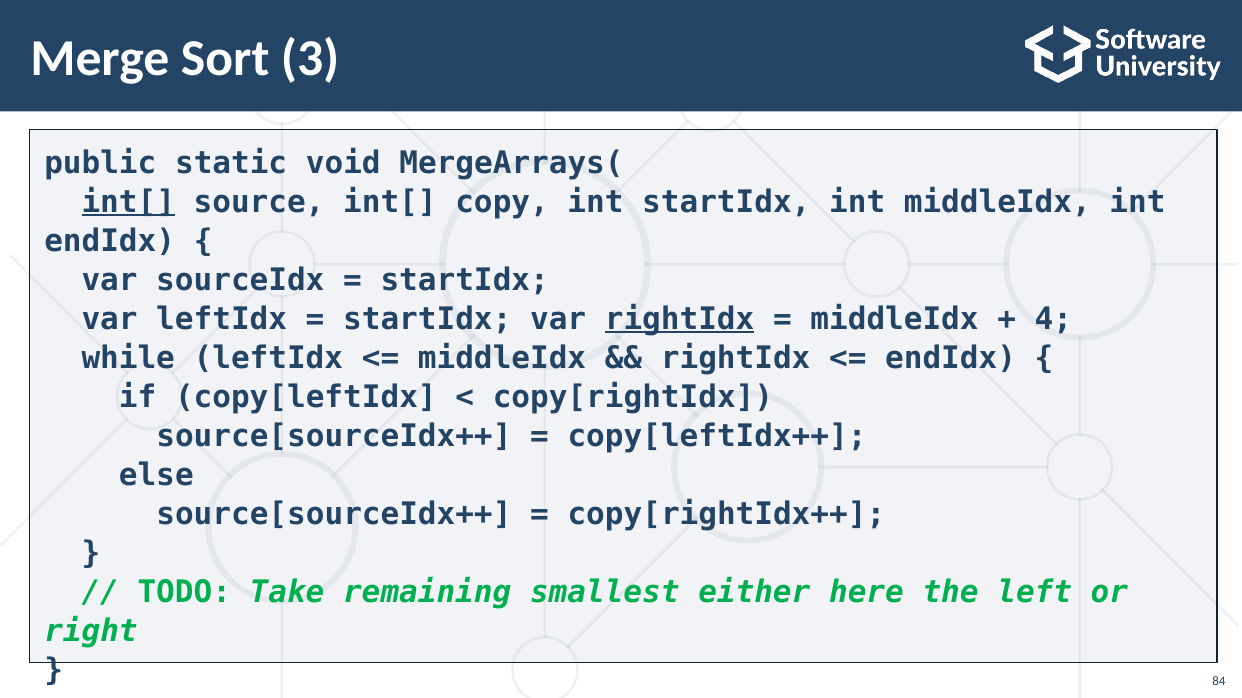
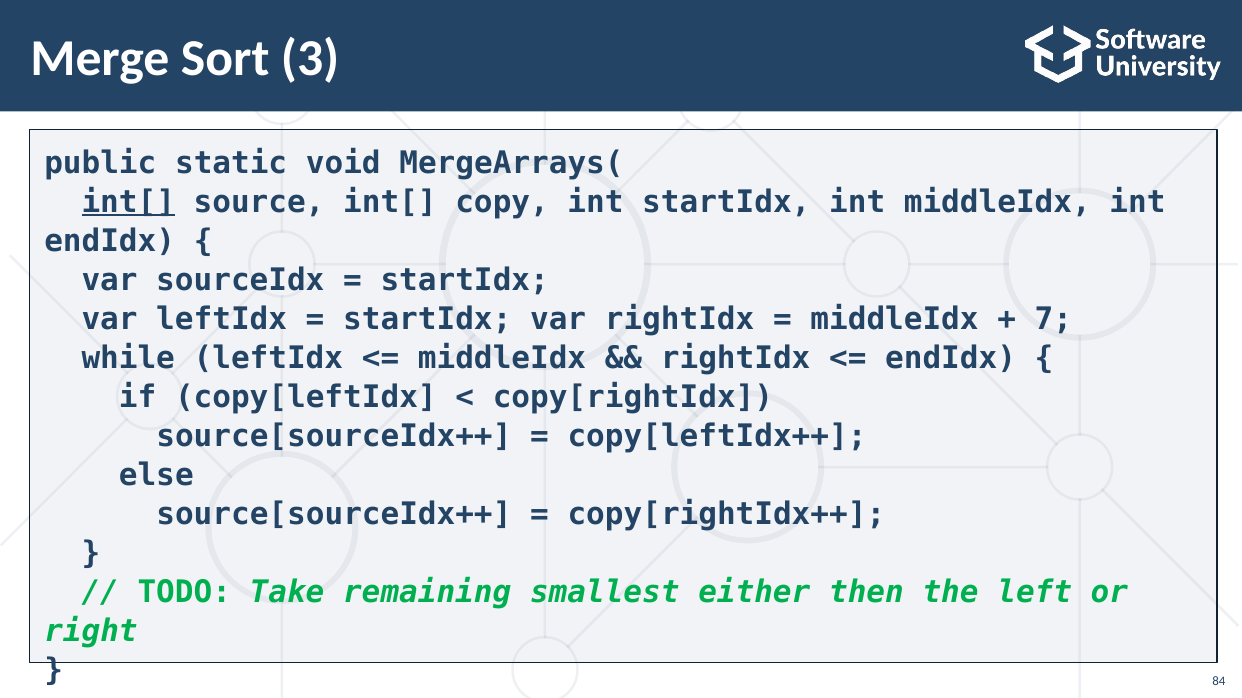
rightIdx underline: present -> none (680, 319)
4: 4 -> 7 (1053, 319)
here: here -> then (867, 593)
